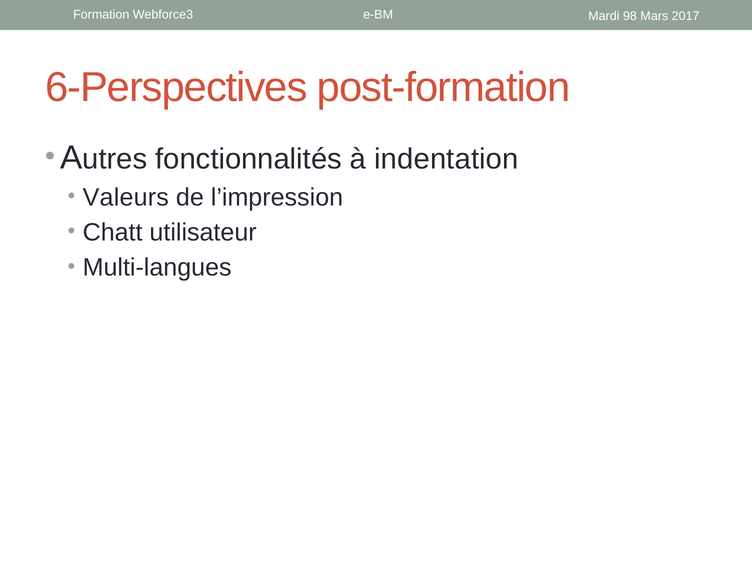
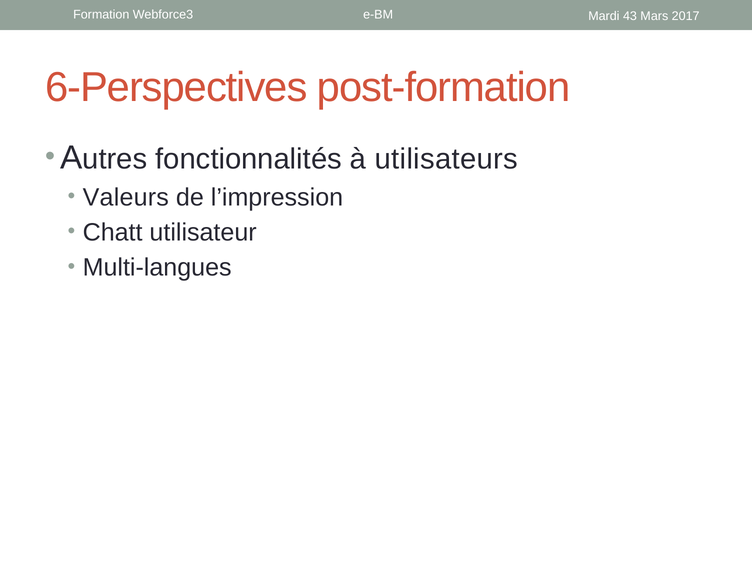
98: 98 -> 43 (630, 16)
indentation: indentation -> utilisateurs (446, 159)
